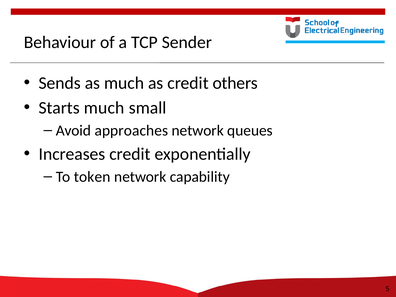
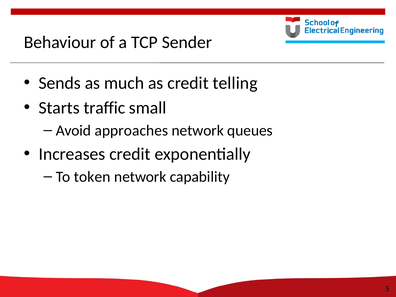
others: others -> telling (235, 83)
Starts much: much -> traffic (104, 108)
